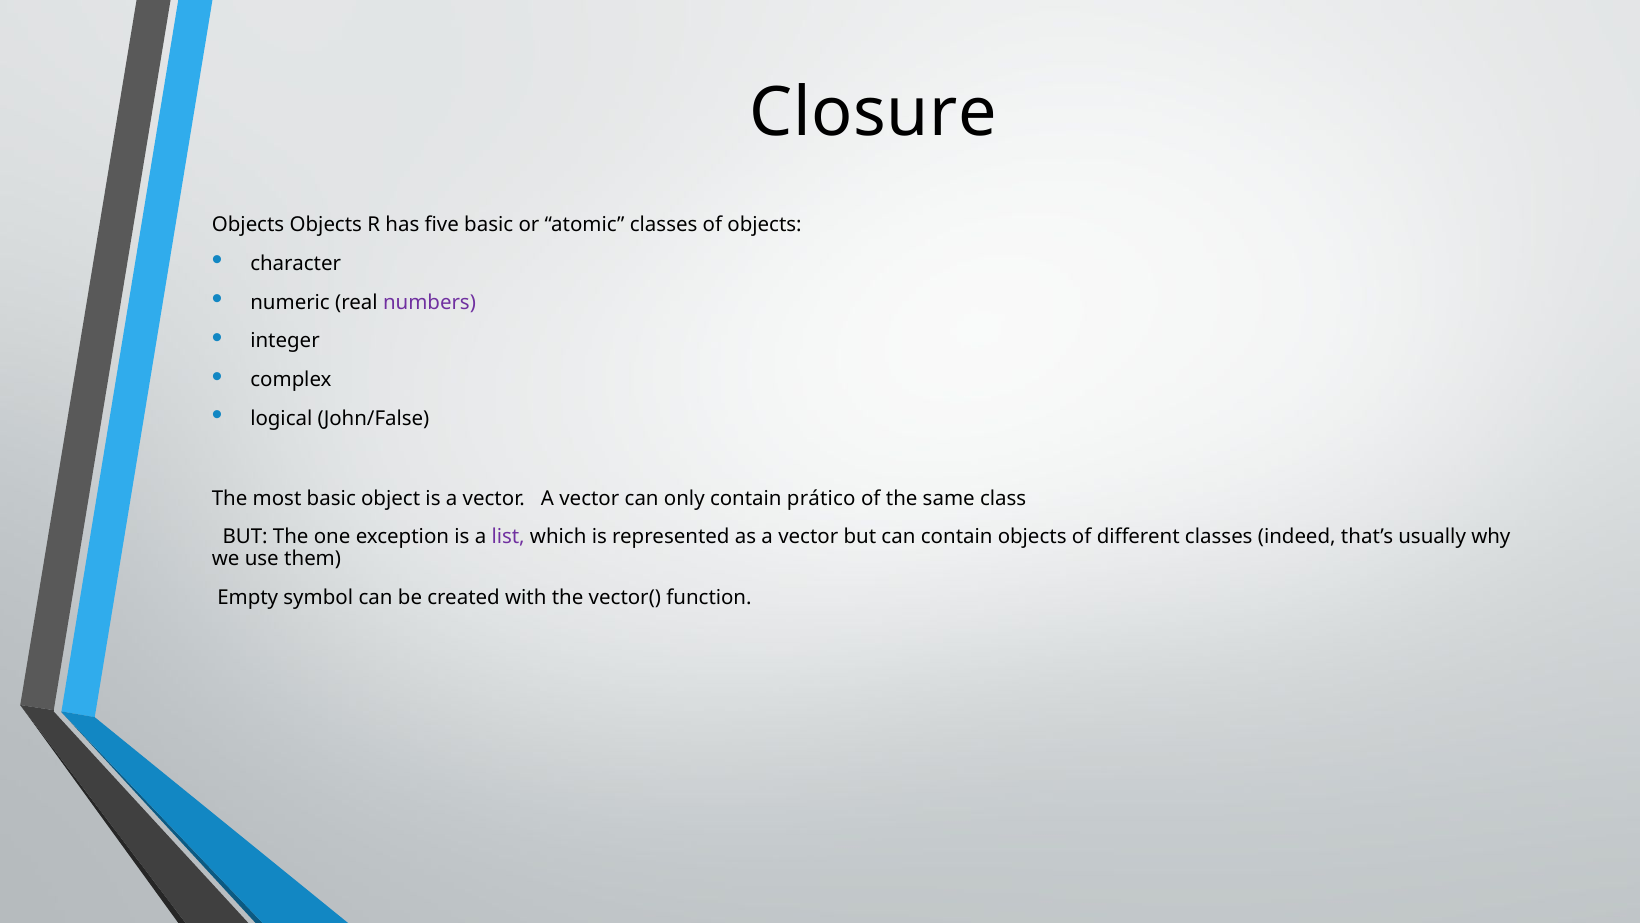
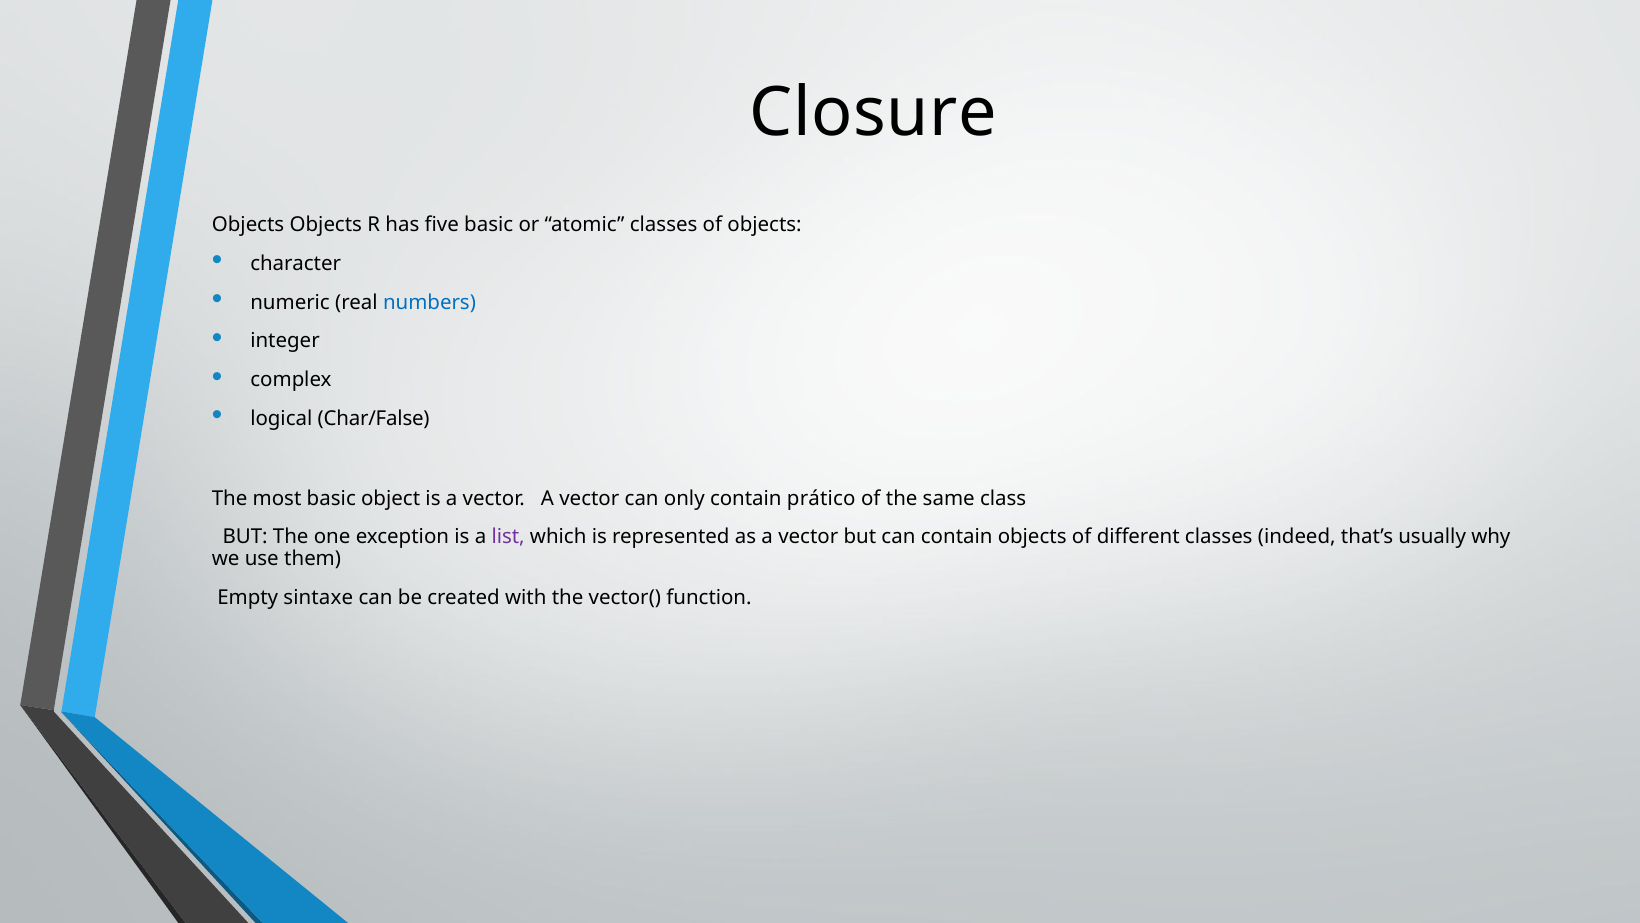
numbers colour: purple -> blue (429, 302)
John/False: John/False -> Char/False (374, 418)
symbol: symbol -> sintaxe (318, 598)
